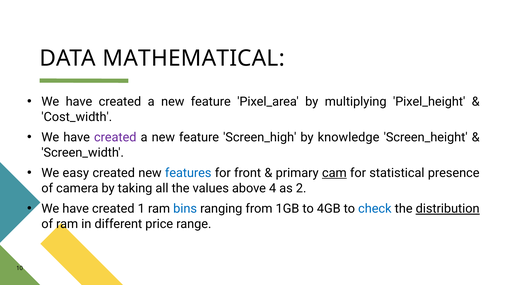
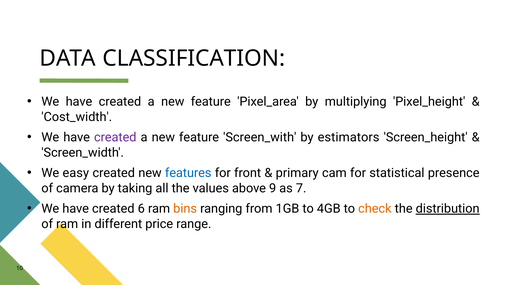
MATHEMATICAL: MATHEMATICAL -> CLASSIFICATION (194, 58)
Screen_high: Screen_high -> Screen_with (260, 137)
knowledge: knowledge -> estimators (349, 137)
cam underline: present -> none (334, 173)
4: 4 -> 9 (273, 188)
2: 2 -> 7 (301, 188)
1: 1 -> 6 (141, 209)
bins colour: blue -> orange (185, 209)
check colour: blue -> orange (375, 209)
